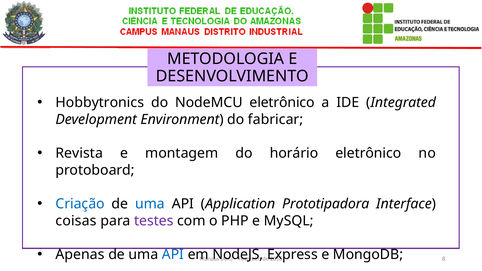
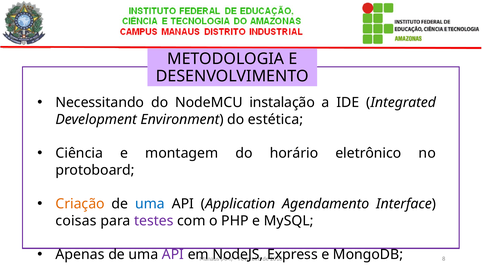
Hobbytronics: Hobbytronics -> Necessitando (100, 103)
NodeMCU eletrônico: eletrônico -> instalação (282, 103)
fabricar: fabricar -> estética (276, 120)
Revista: Revista -> Ciência (79, 153)
Criação colour: blue -> orange (80, 204)
Prototipadora: Prototipadora -> Agendamento (326, 204)
API colour: blue -> purple (173, 255)
